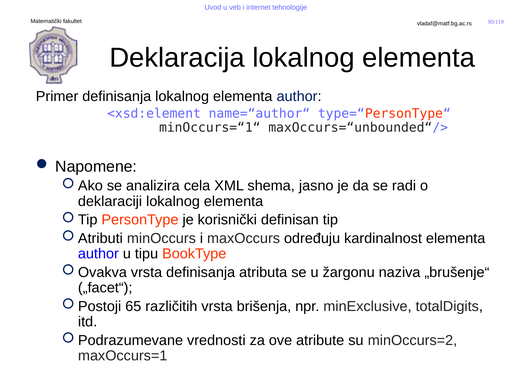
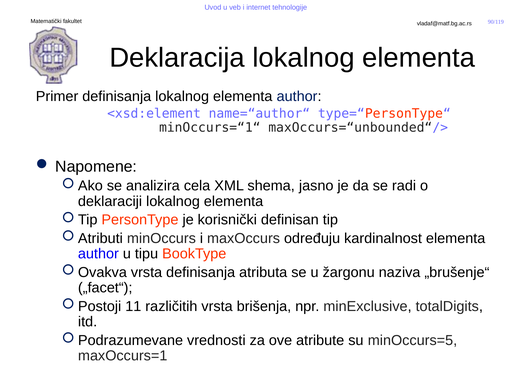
65: 65 -> 11 (133, 306)
minOccurs=2: minOccurs=2 -> minOccurs=5 (412, 341)
